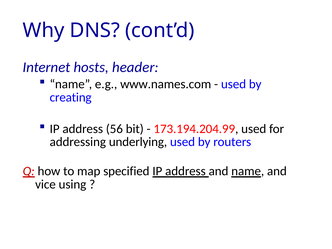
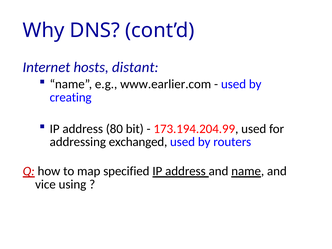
header: header -> distant (135, 67)
www.names.com: www.names.com -> www.earlier.com (166, 84)
56: 56 -> 80 (114, 129)
underlying: underlying -> exchanged (138, 142)
